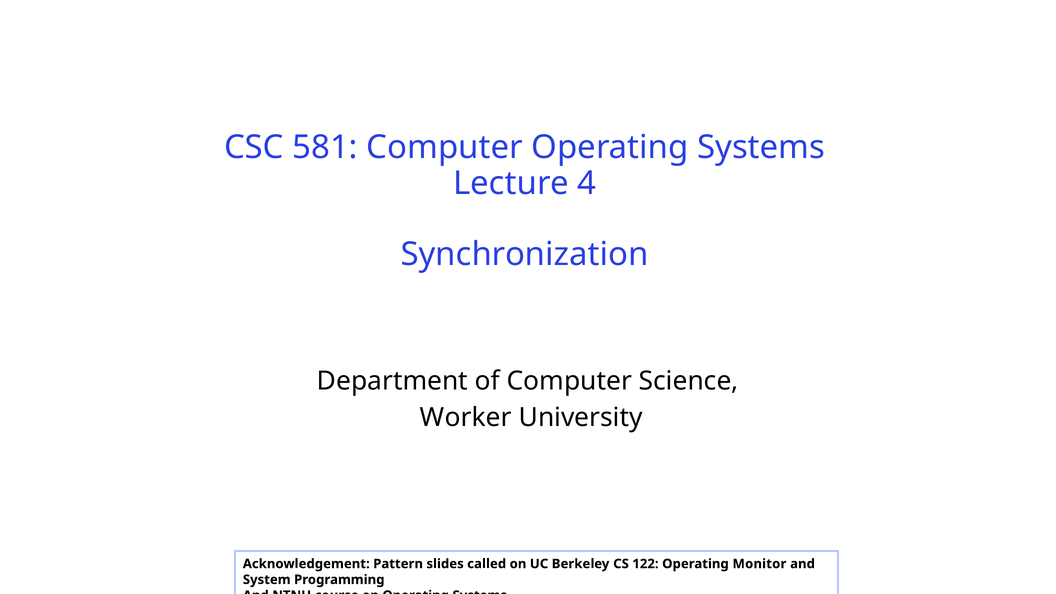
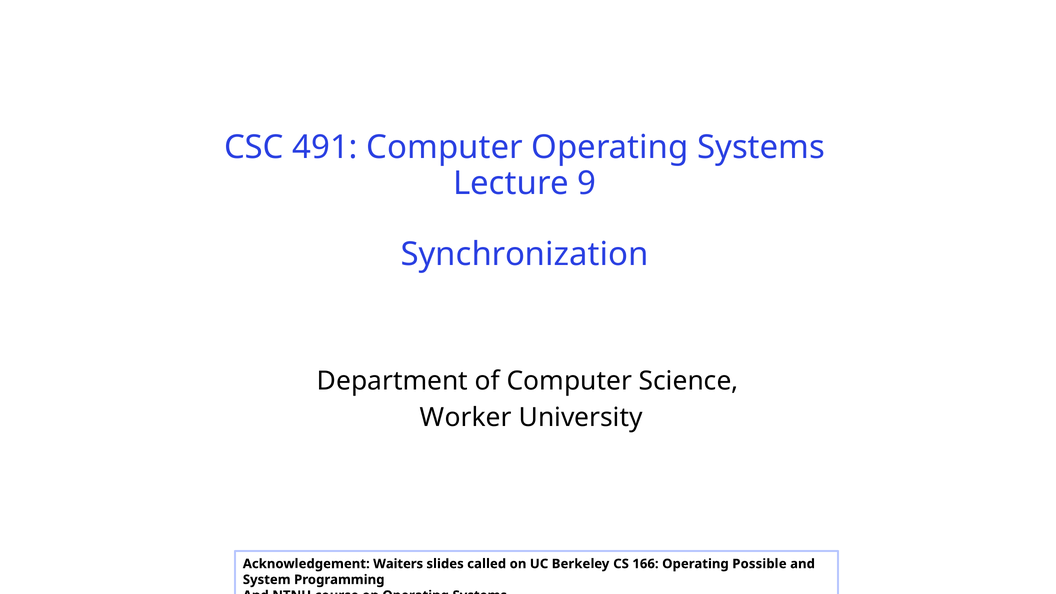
581: 581 -> 491 (325, 148)
4: 4 -> 9 (587, 183)
Pattern: Pattern -> Waiters (398, 564)
122: 122 -> 166 (645, 564)
Monitor: Monitor -> Possible (759, 564)
